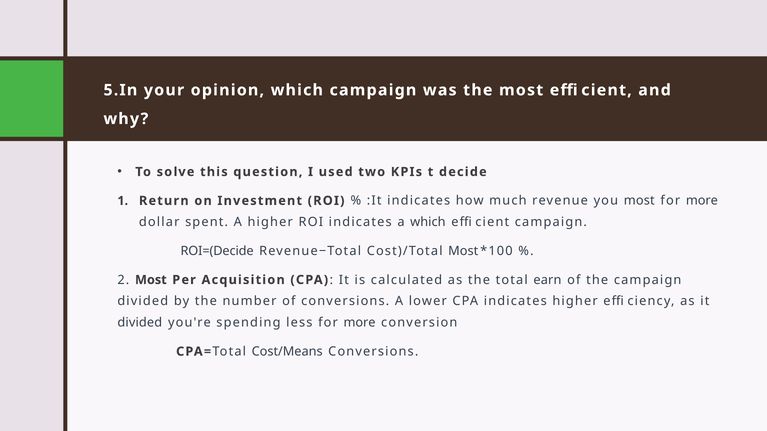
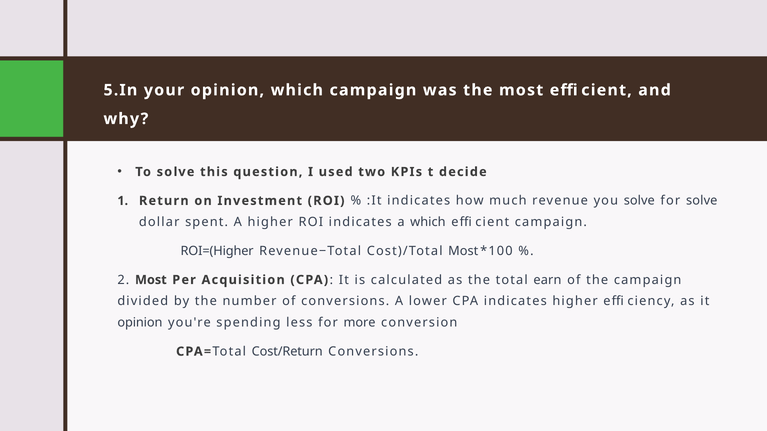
you most: most -> solve (639, 201)
more: more -> solve (702, 201)
ROI=(Decide: ROI=(Decide -> ROI=(Higher (217, 251)
divided: divided -> opinion (140, 323)
Cost/Means: Cost/Means -> Cost/Return (287, 352)
